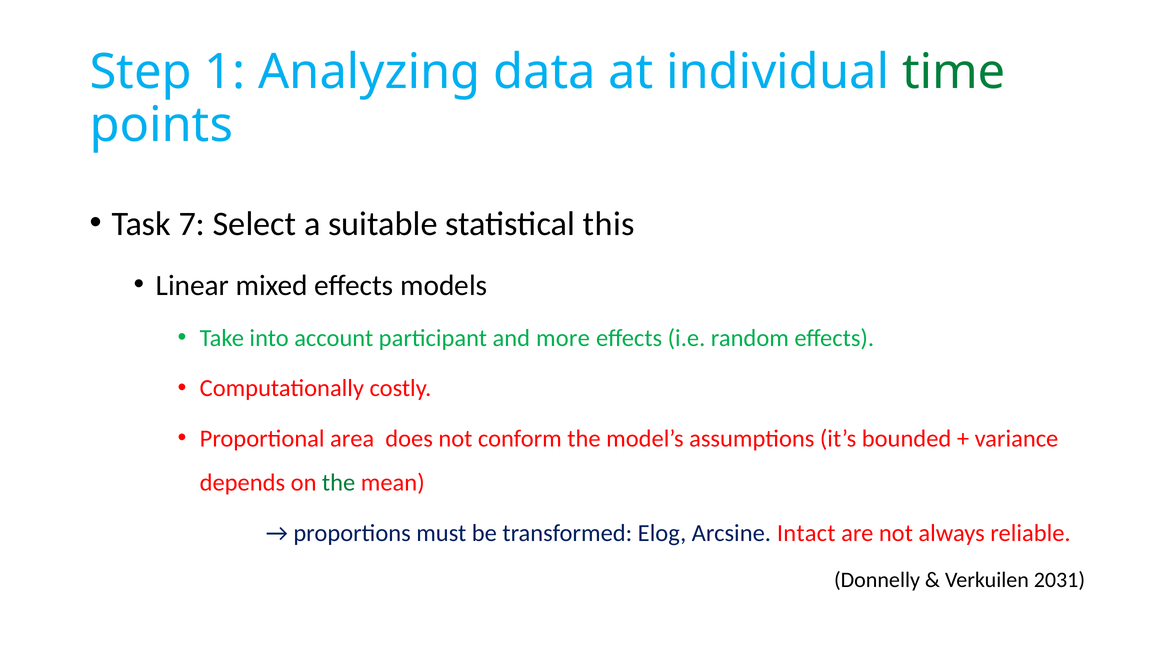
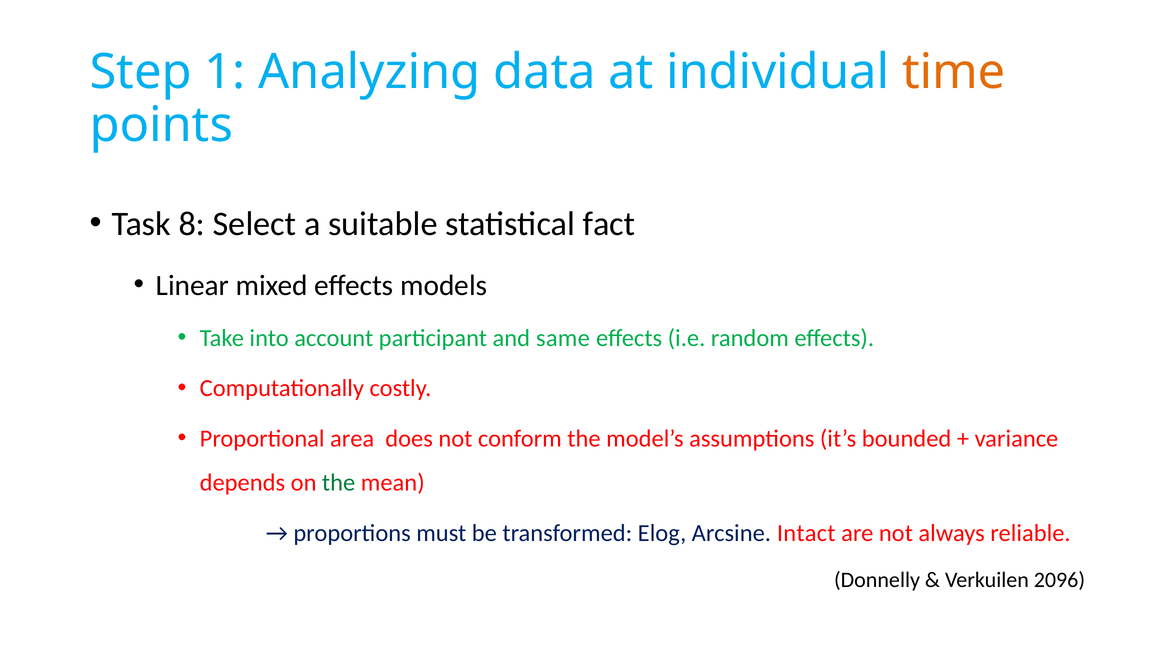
time colour: green -> orange (954, 72)
7: 7 -> 8 (192, 224)
this: this -> fact (609, 224)
more: more -> same (563, 338)
2031: 2031 -> 2096 (1059, 580)
